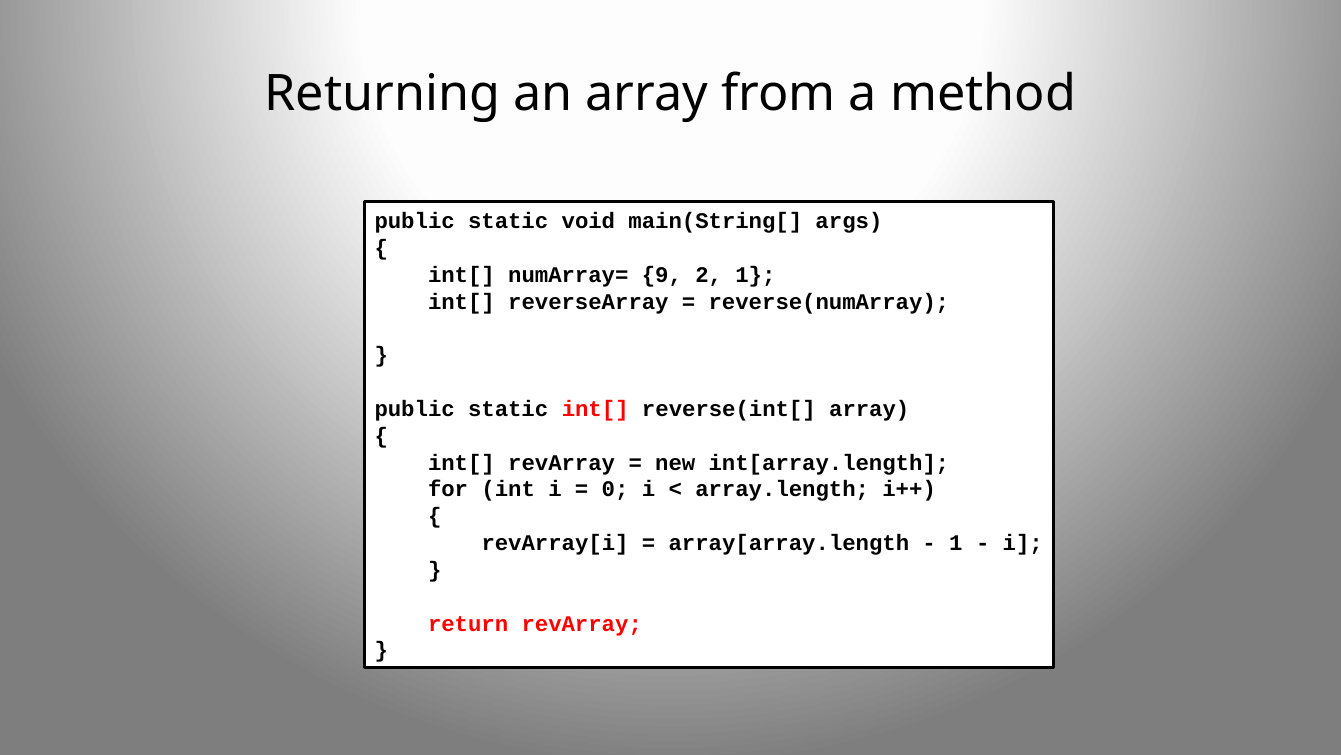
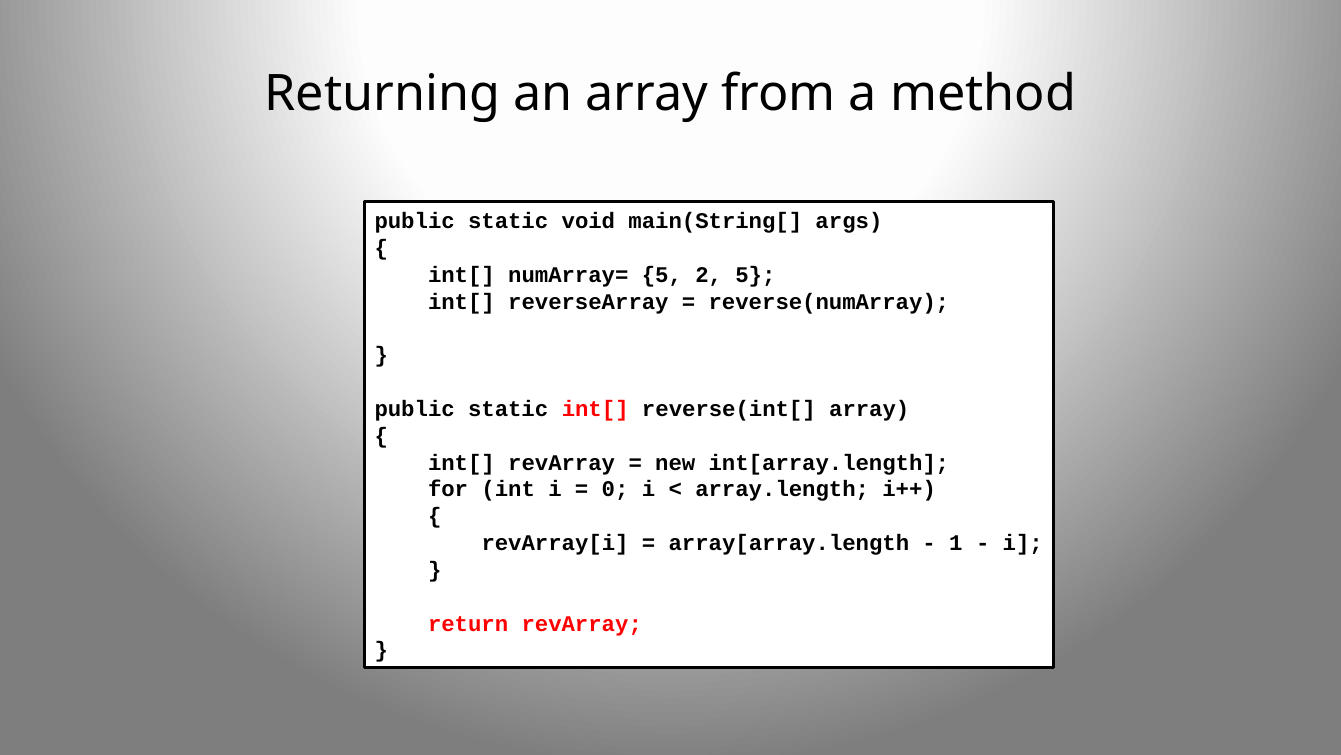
numArray= 9: 9 -> 5 (662, 275)
2 1: 1 -> 5 (755, 275)
